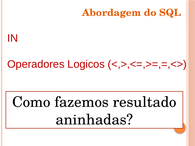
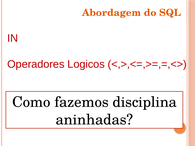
resultado: resultado -> disciplina (145, 102)
